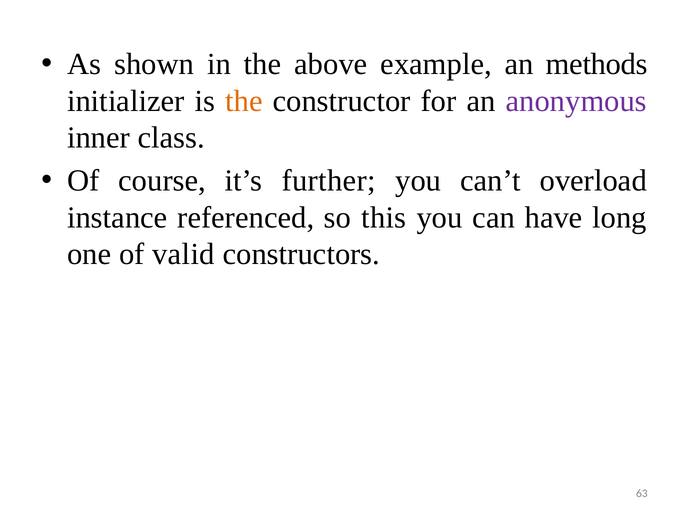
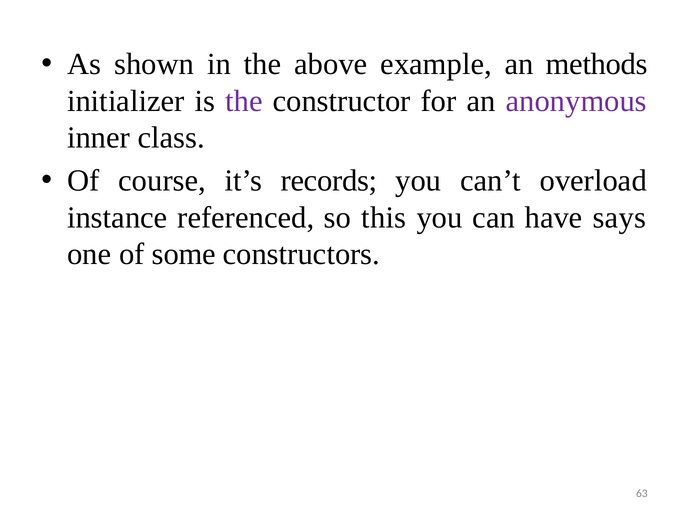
the colour: orange -> purple (244, 101)
further: further -> records (329, 181)
long: long -> says (619, 217)
valid: valid -> some (184, 254)
